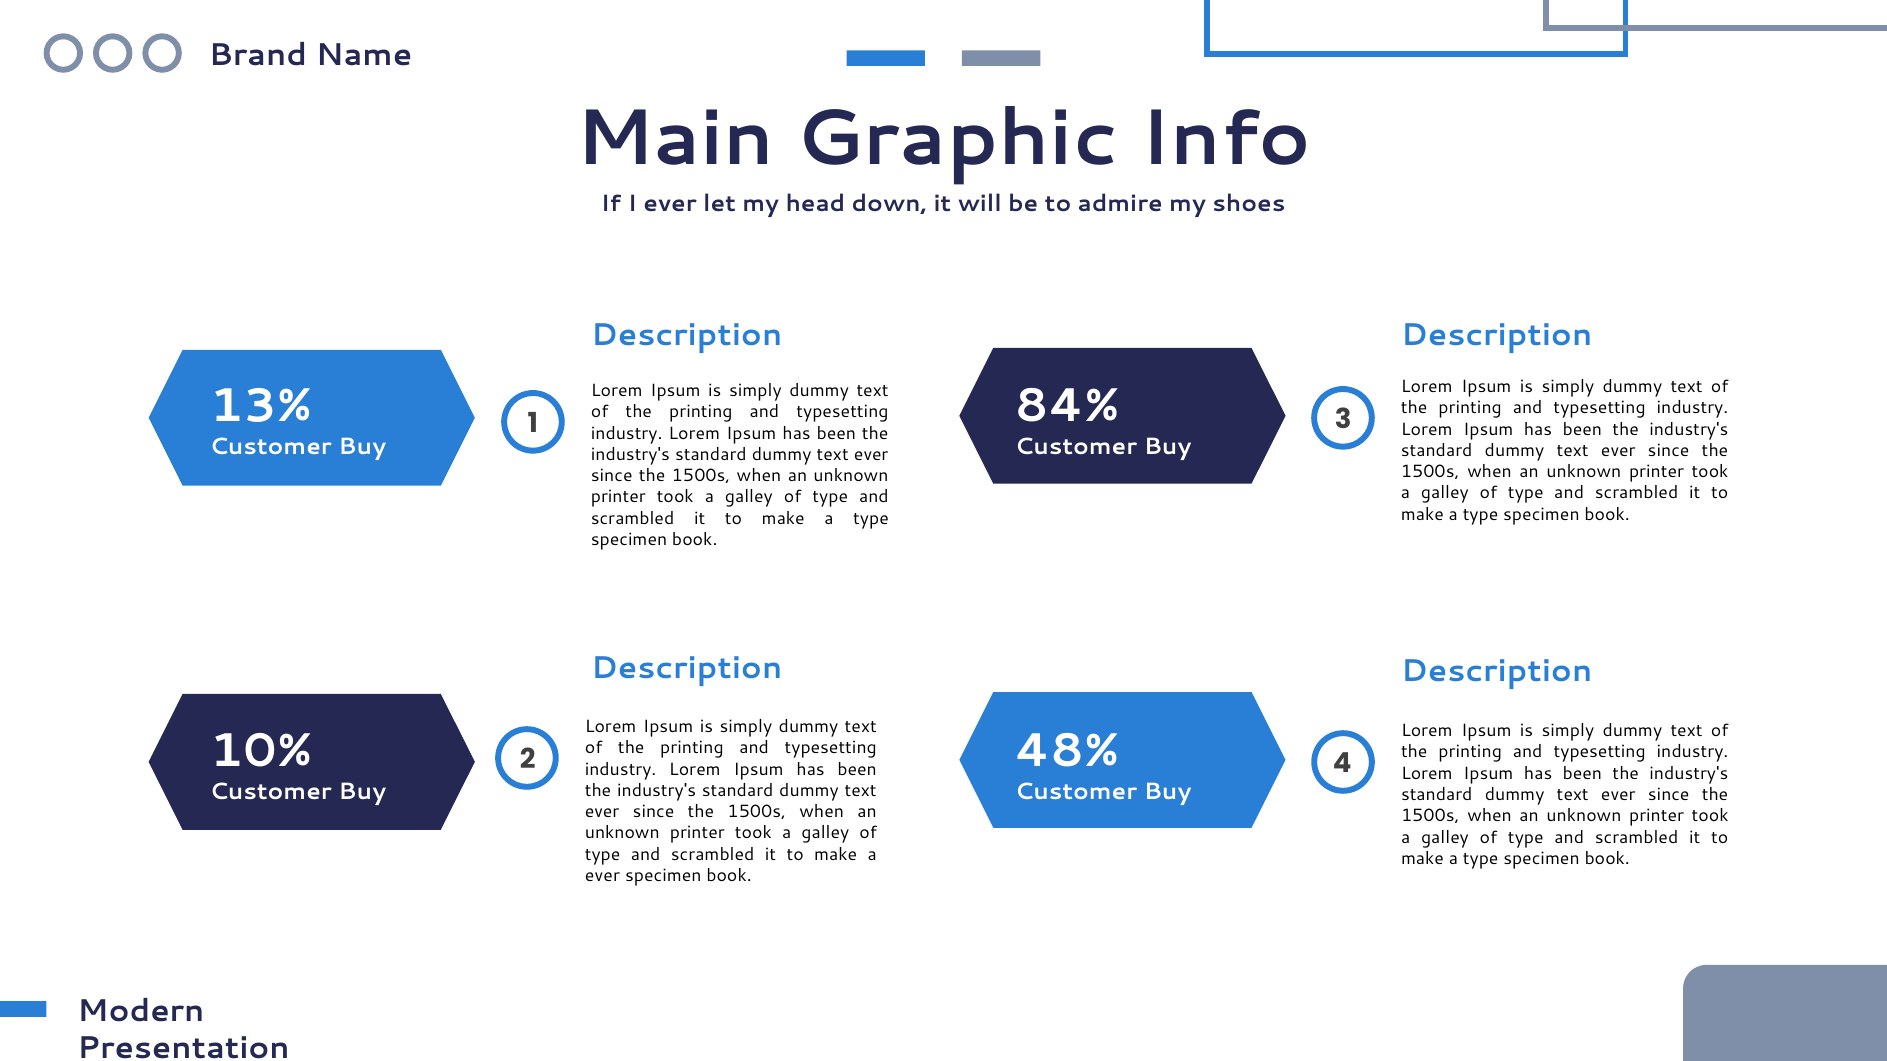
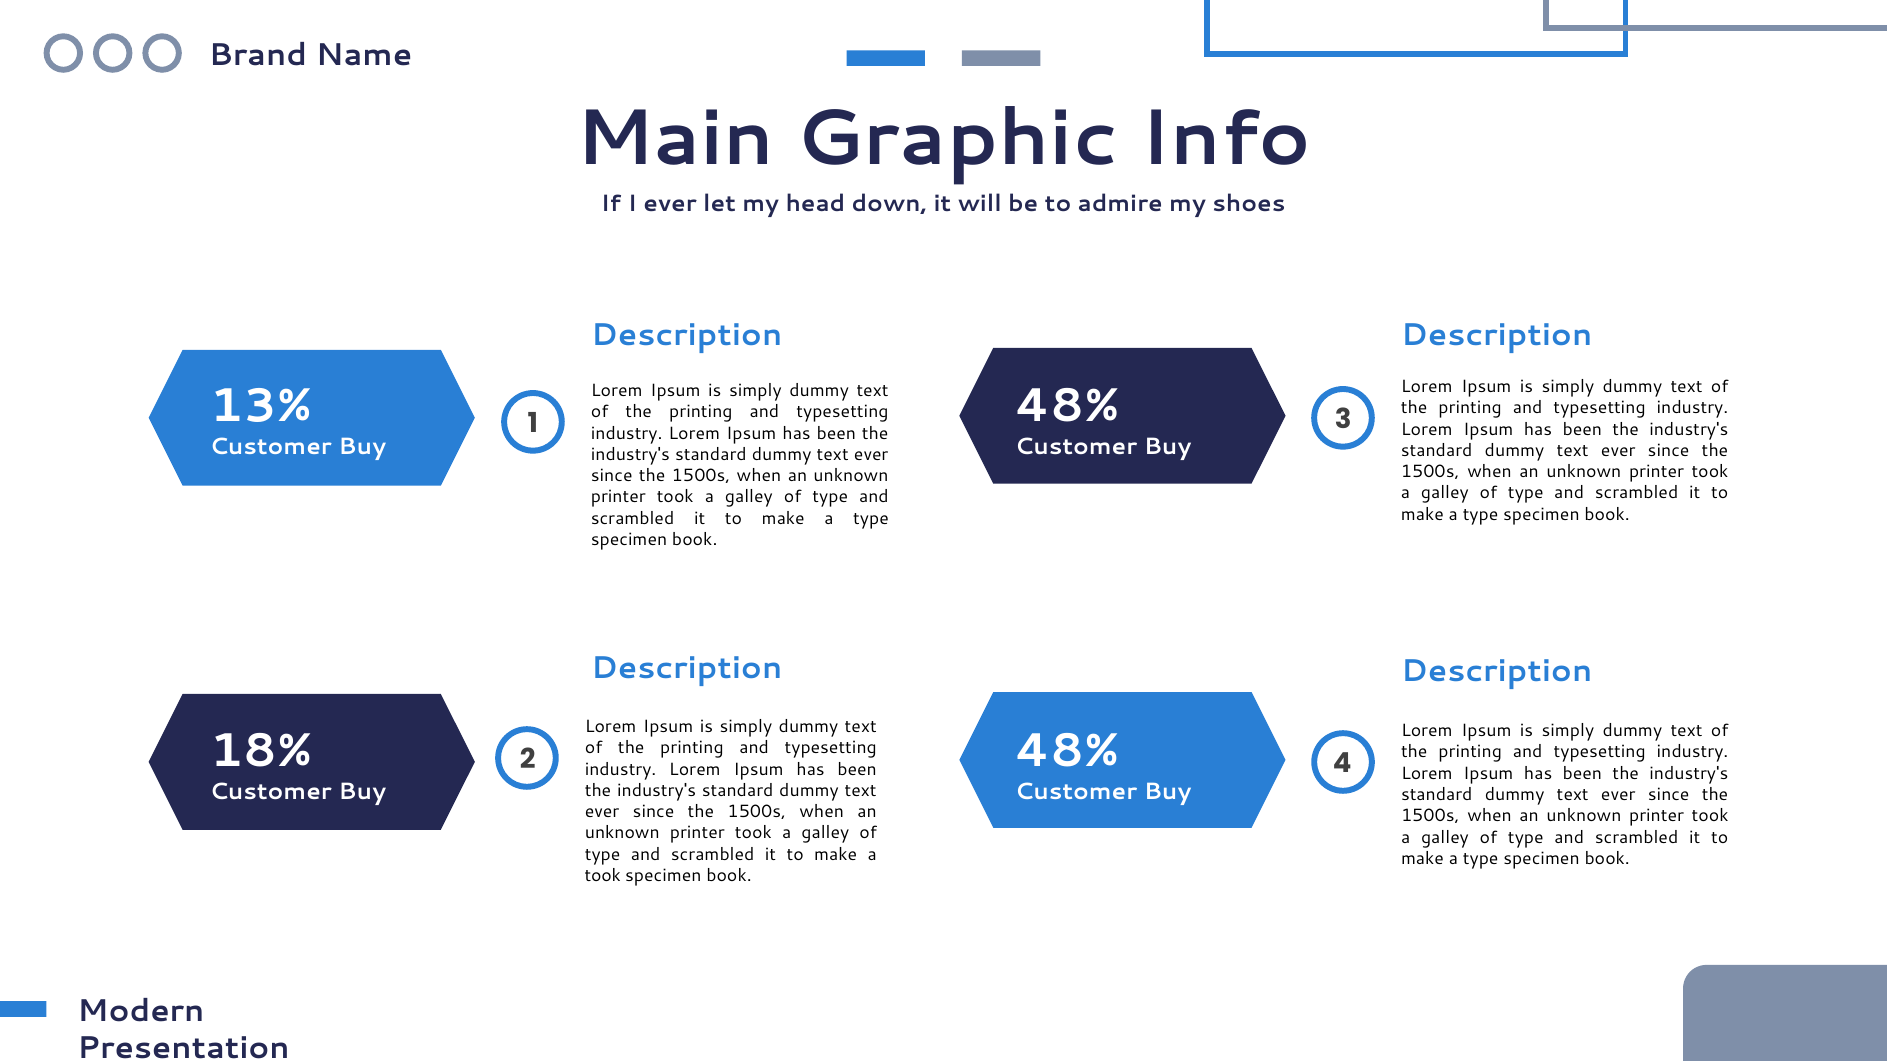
84%: 84% -> 48% (1067, 407)
10%: 10% -> 18% (260, 751)
ever: ever -> took (603, 876)
